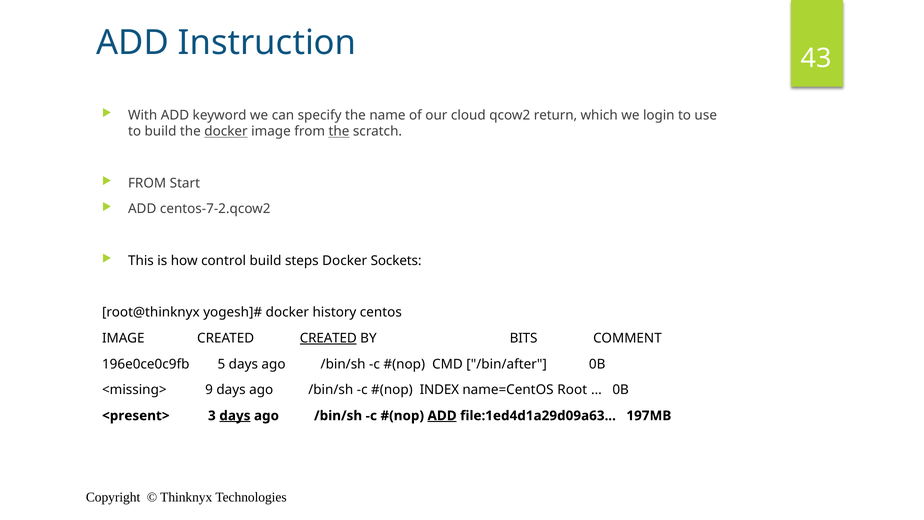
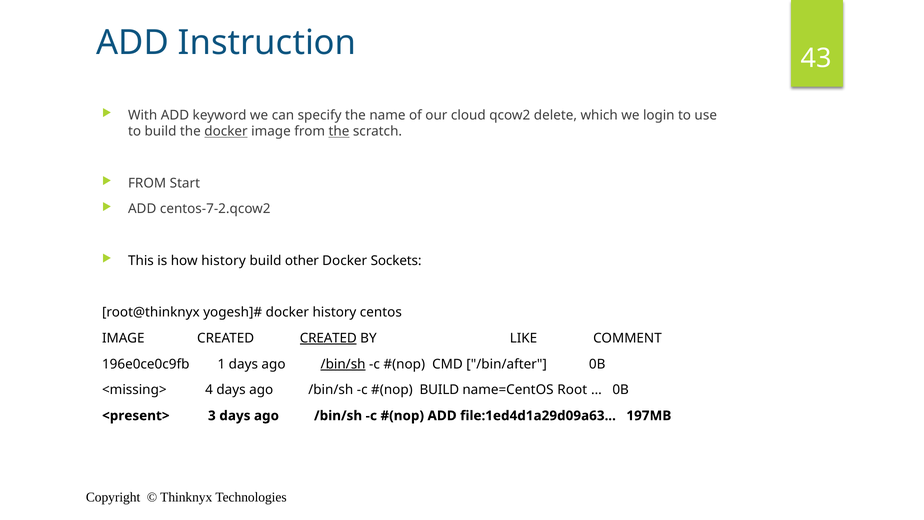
return: return -> delete (555, 115)
how control: control -> history (224, 261)
steps: steps -> other (302, 261)
BITS: BITS -> LIKE (524, 338)
5: 5 -> 1 (221, 364)
/bin/sh underline: none -> present (343, 364)
9: 9 -> 4 (209, 390)
INDEX: INDEX -> BUILD (439, 390)
days underline: present -> none (235, 416)
ADD underline: present -> none (442, 416)
